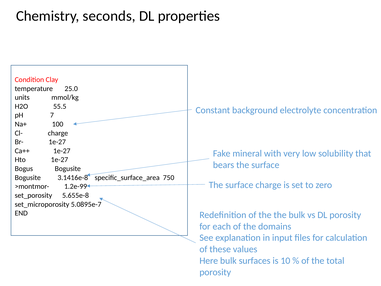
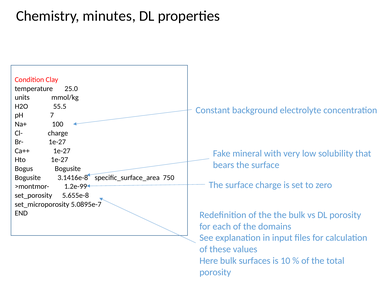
seconds: seconds -> minutes (109, 16)
